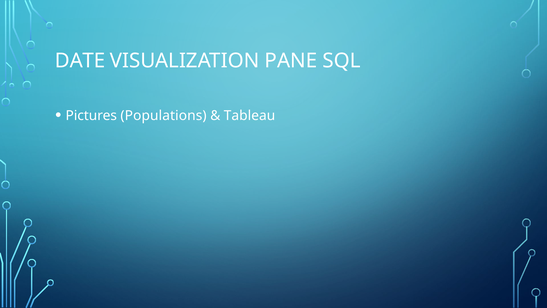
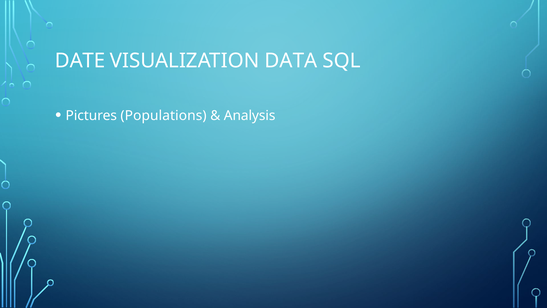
PANE: PANE -> DATA (291, 61)
Tableau: Tableau -> Analysis (250, 115)
